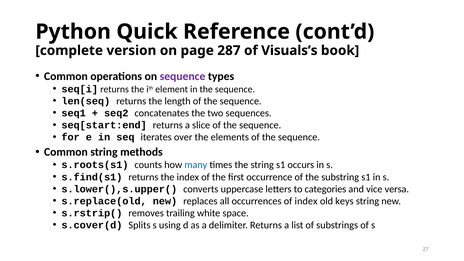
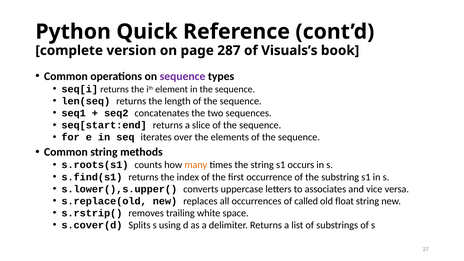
many colour: blue -> orange (196, 165)
categories: categories -> associates (325, 189)
of index: index -> called (306, 201)
keys: keys -> float (345, 201)
